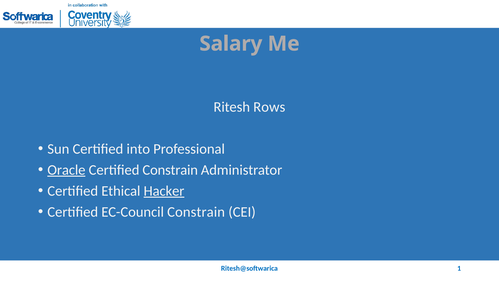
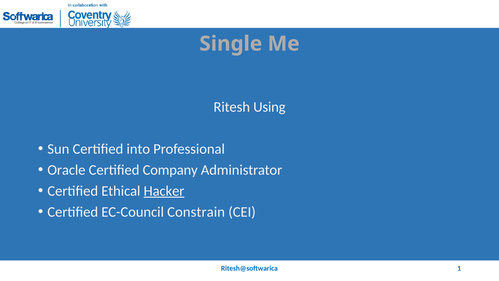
Salary: Salary -> Single (231, 44)
Rows: Rows -> Using (269, 107)
Oracle underline: present -> none (66, 170)
Certified Constrain: Constrain -> Company (170, 170)
